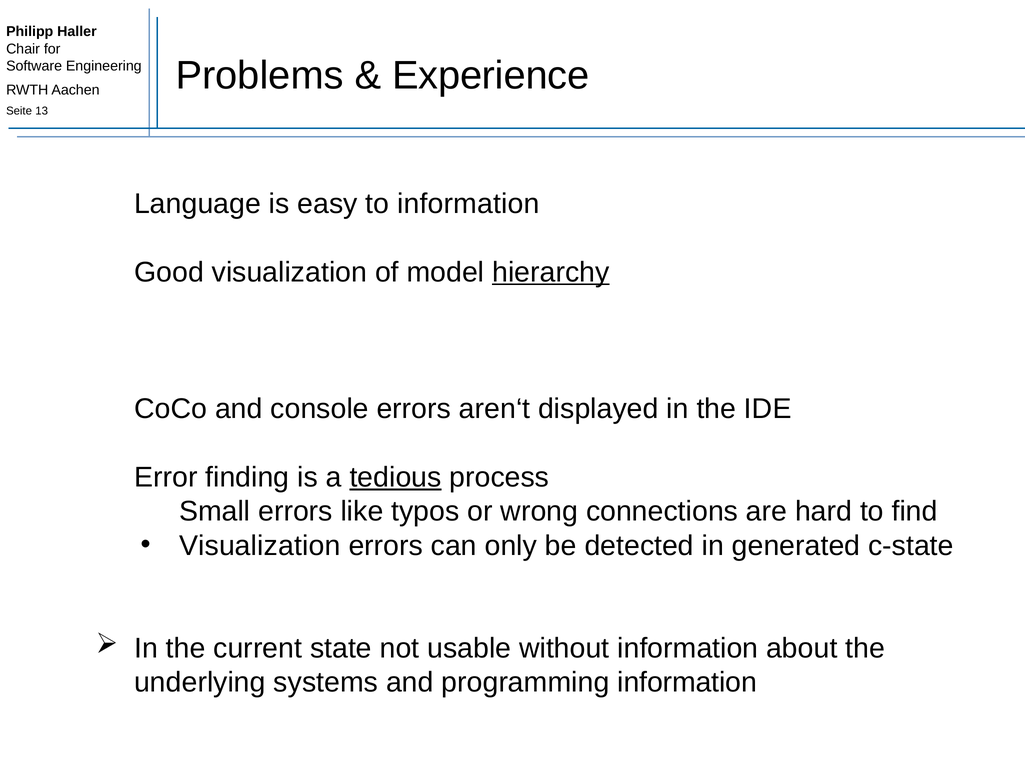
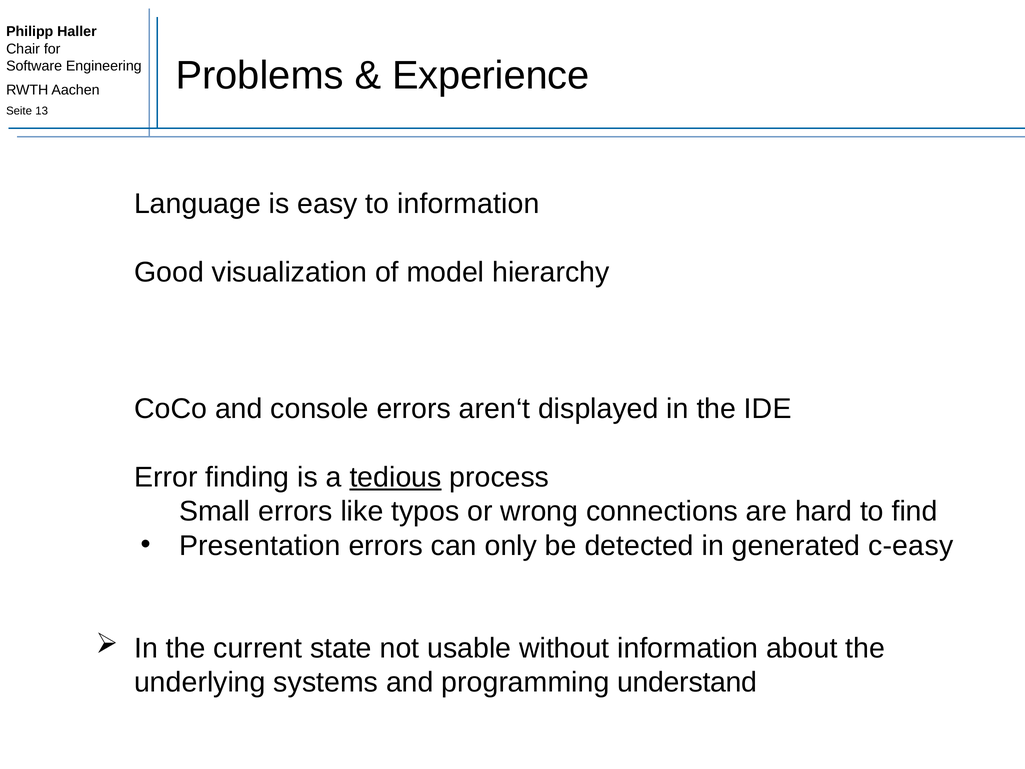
hierarchy underline: present -> none (551, 272)
Visualization: Visualization -> Presentation (260, 545)
c-state: c-state -> c-easy (911, 545)
programming information: information -> understand (687, 682)
